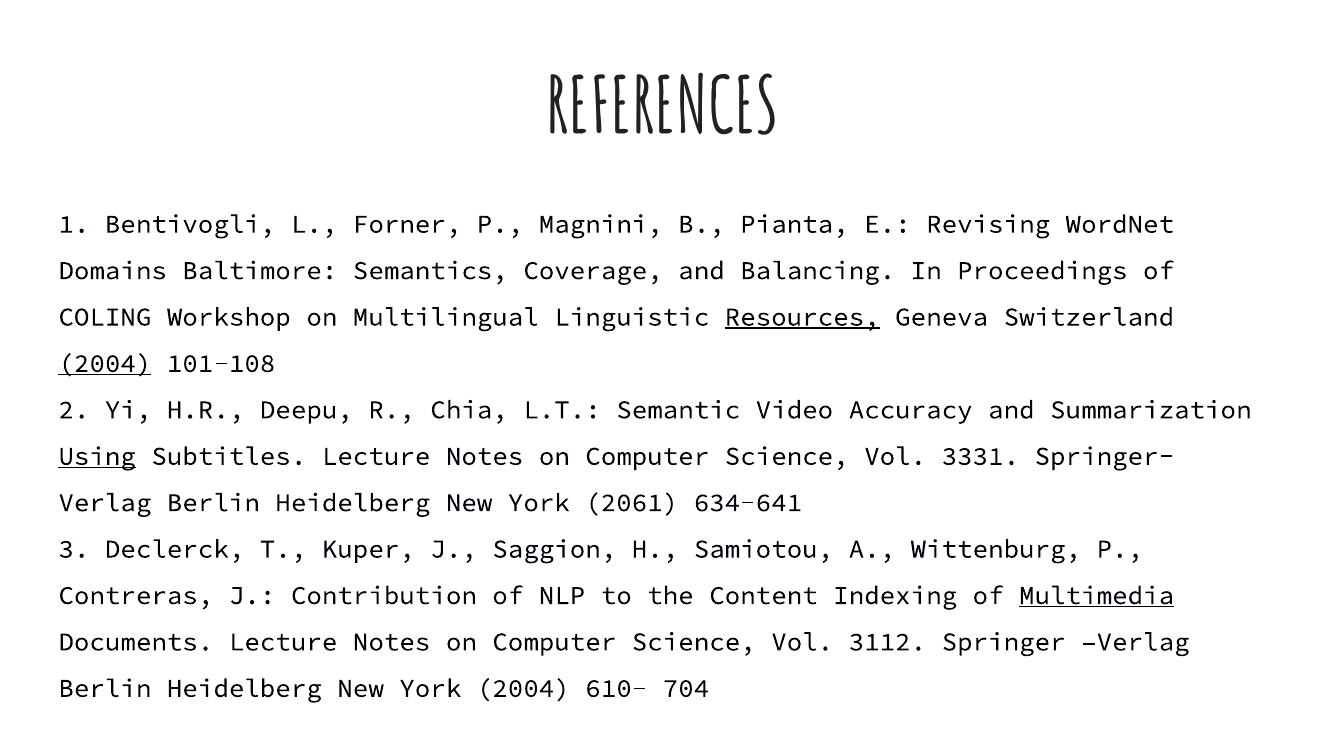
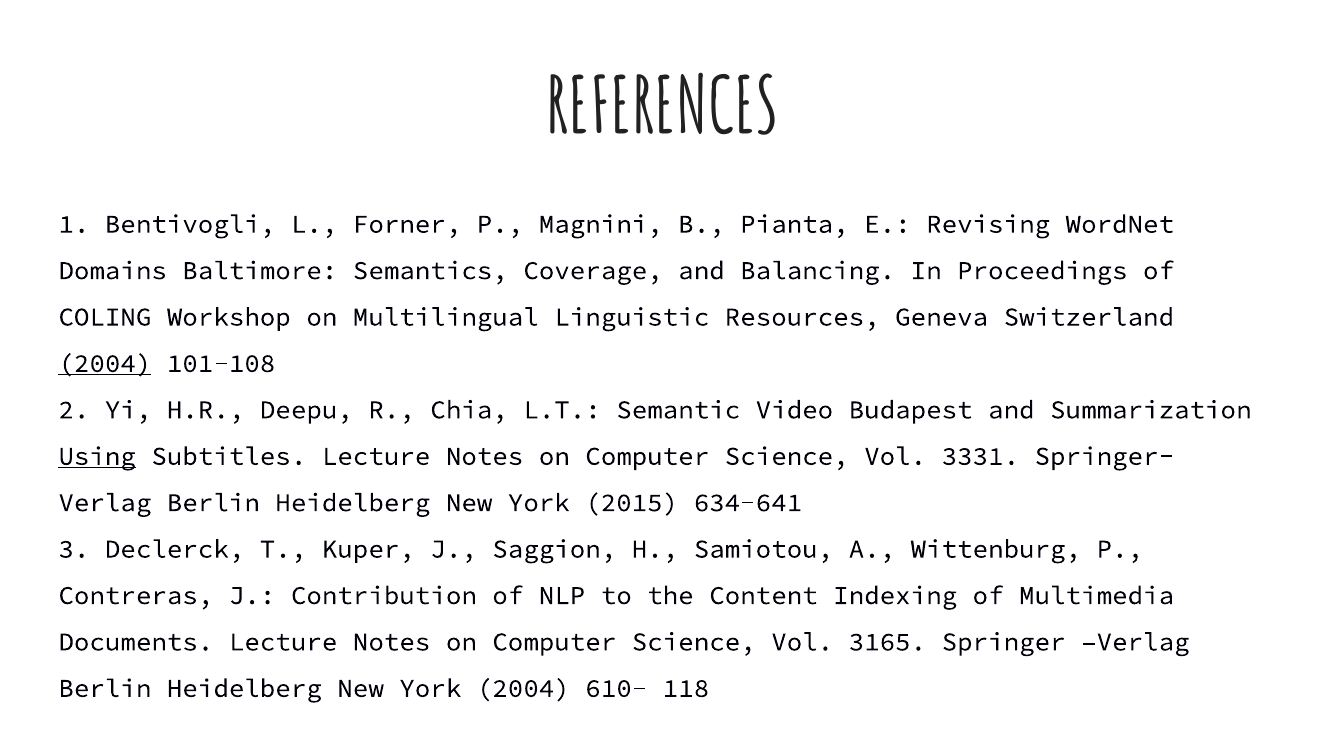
Resources underline: present -> none (802, 317)
Accuracy: Accuracy -> Budapest (911, 410)
2061: 2061 -> 2015 (632, 503)
Multimedia underline: present -> none (1097, 595)
3112: 3112 -> 3165 (887, 642)
704: 704 -> 118 (686, 688)
